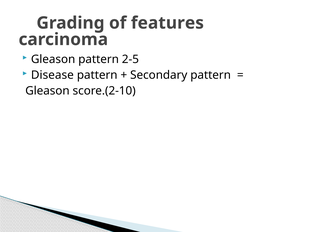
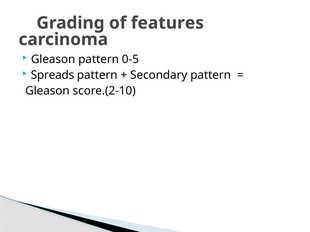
2-5: 2-5 -> 0-5 (130, 60)
Disease: Disease -> Spreads (52, 75)
